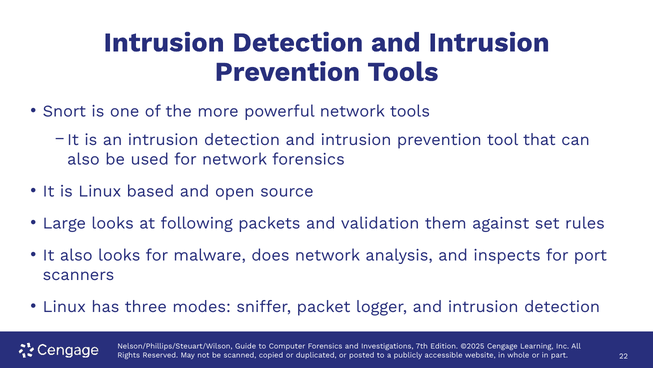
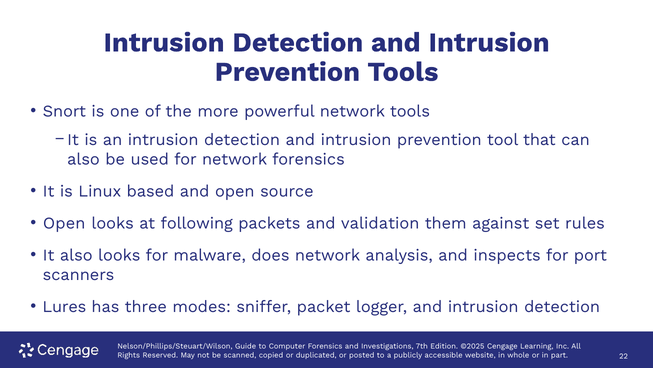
Large: Large -> Open (64, 223)
Linux: Linux -> Lures (64, 306)
